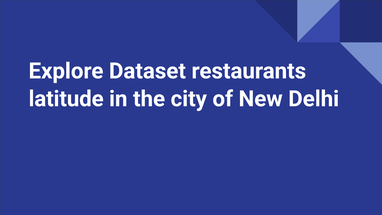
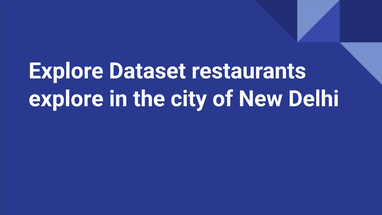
latitude: latitude -> explore (66, 99)
